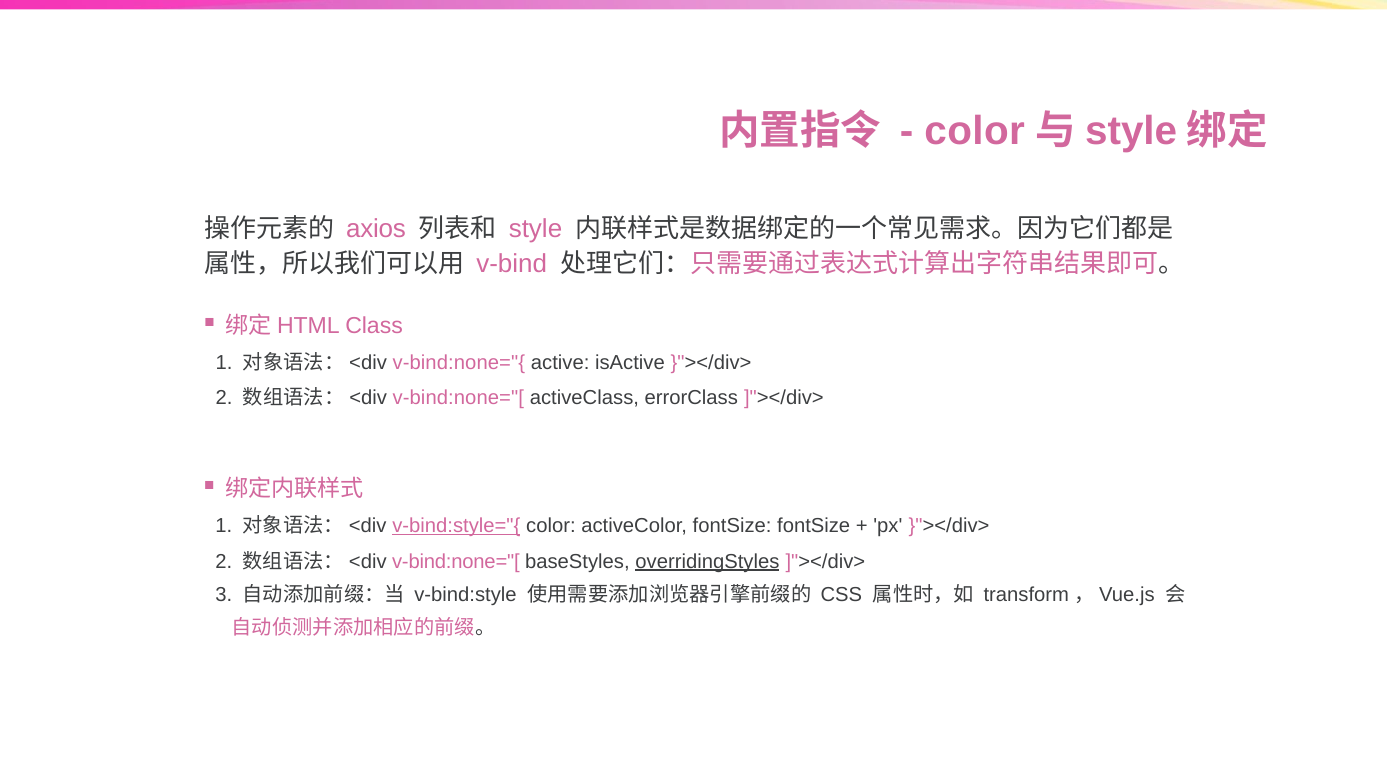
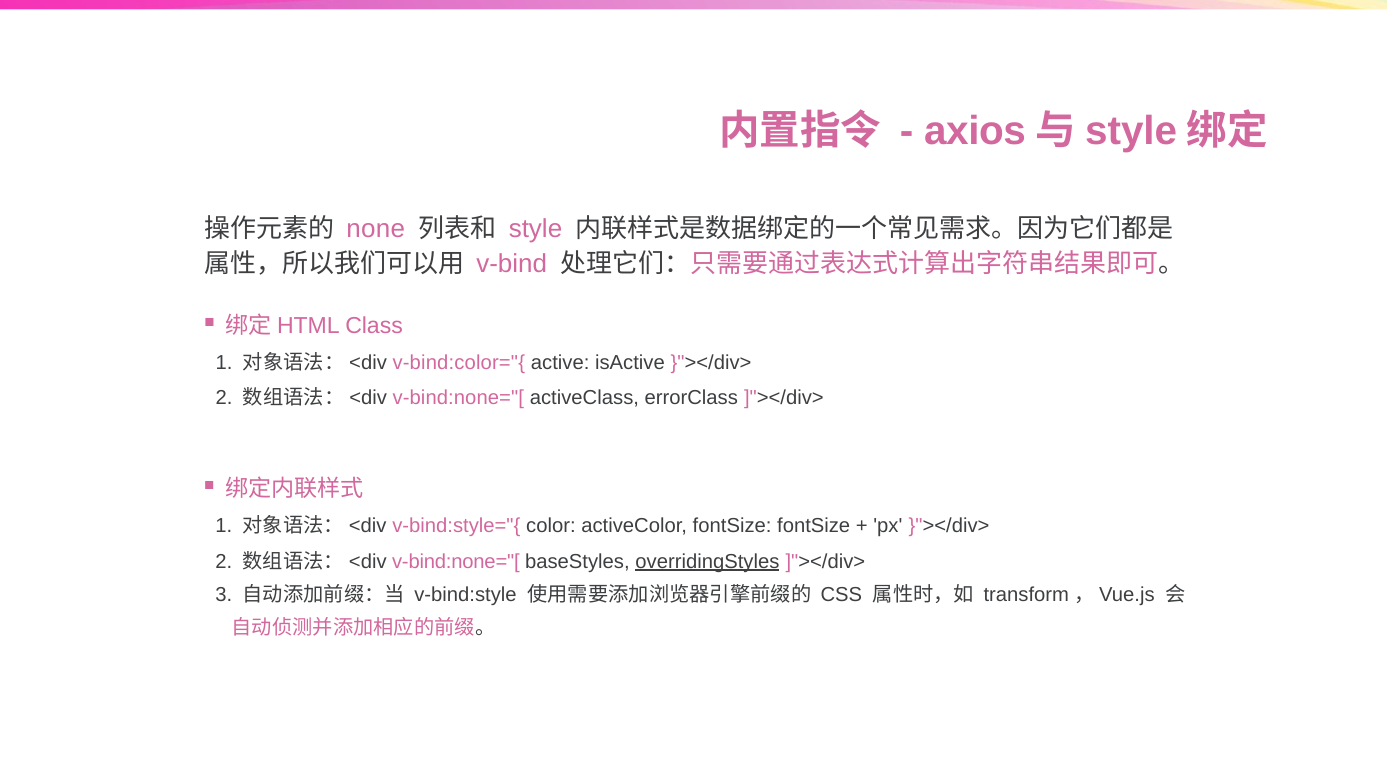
color: color -> axios (975, 132)
axios: axios -> none (376, 229)
v-bind:none="{: v-bind:none="{ -> v-bind:color="{ (459, 363)
v-bind:style="{ underline: present -> none (456, 526)
